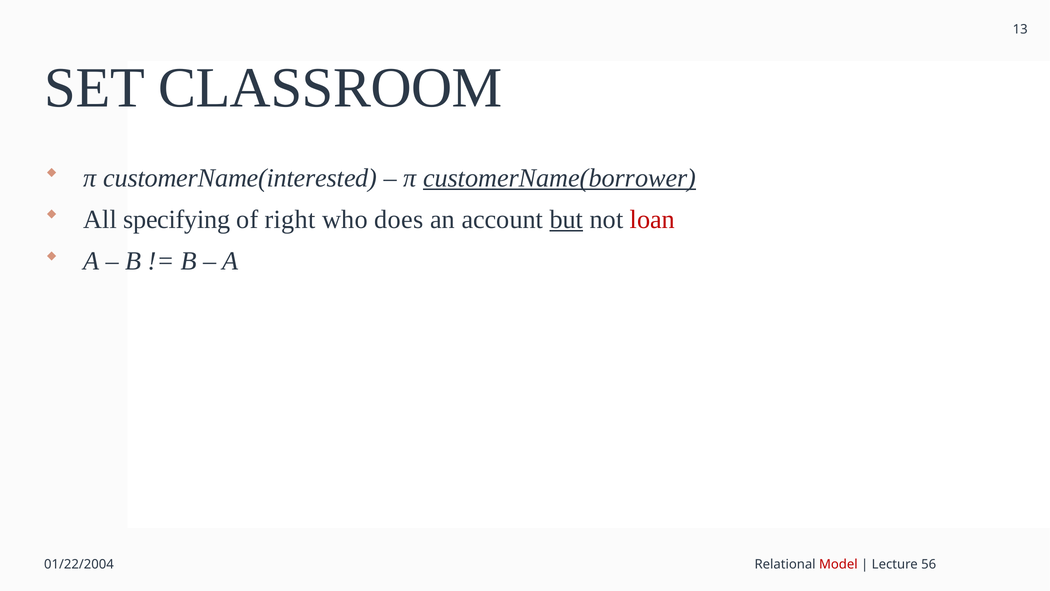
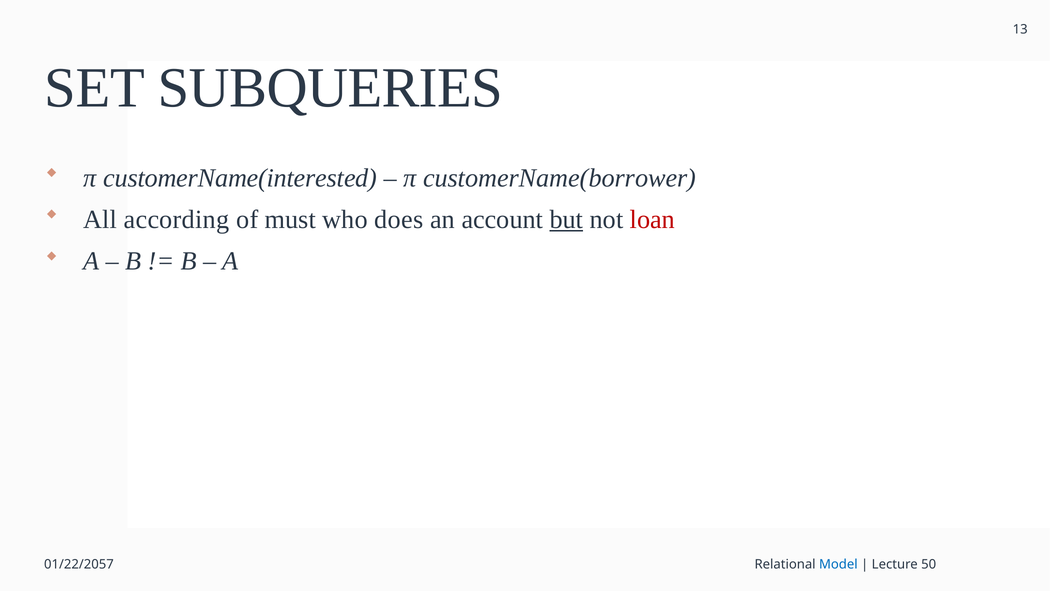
CLASSROOM: CLASSROOM -> SUBQUERIES (330, 88)
customerName(borrower underline: present -> none (560, 178)
specifying: specifying -> according (176, 219)
right: right -> must (290, 219)
01/22/2004: 01/22/2004 -> 01/22/2057 (79, 564)
Model colour: red -> blue (838, 564)
56: 56 -> 50 (929, 564)
